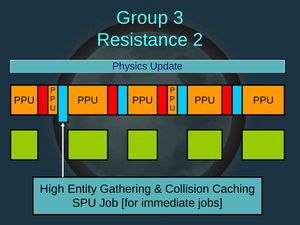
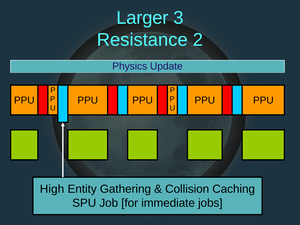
Group: Group -> Larger (142, 18)
